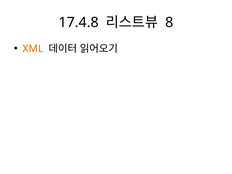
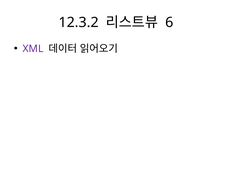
17.4.8: 17.4.8 -> 12.3.2 (79, 22)
8: 8 -> 6 (169, 22)
XML colour: orange -> purple (33, 49)
